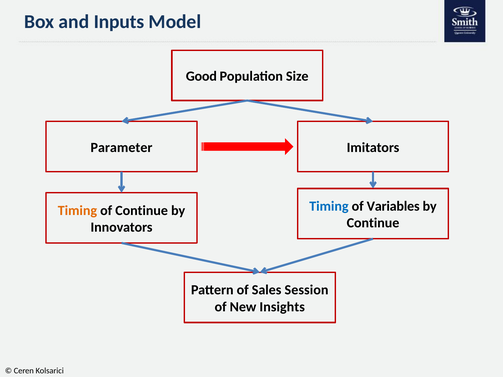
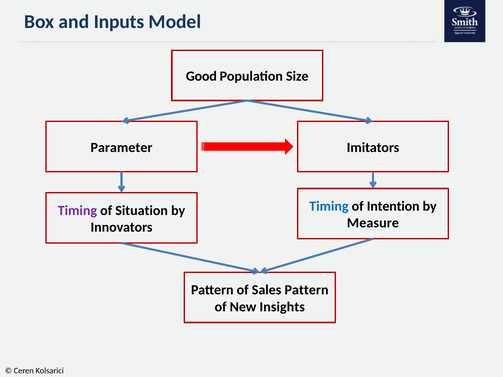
Variables: Variables -> Intention (393, 206)
Timing colour: orange -> purple (77, 211)
of Continue: Continue -> Situation (142, 211)
Continue: Continue -> Measure (373, 223)
Sales Session: Session -> Pattern (307, 290)
